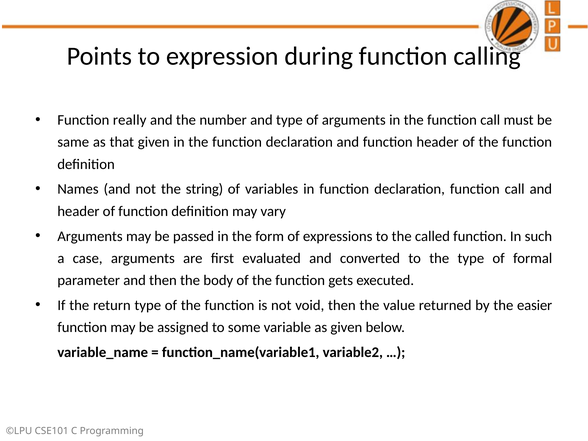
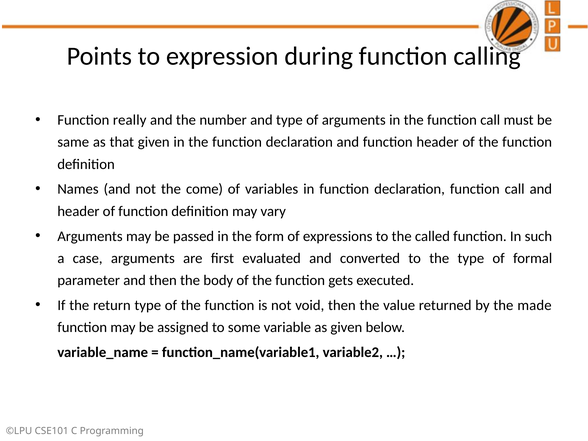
string: string -> come (204, 189)
easier: easier -> made (534, 305)
